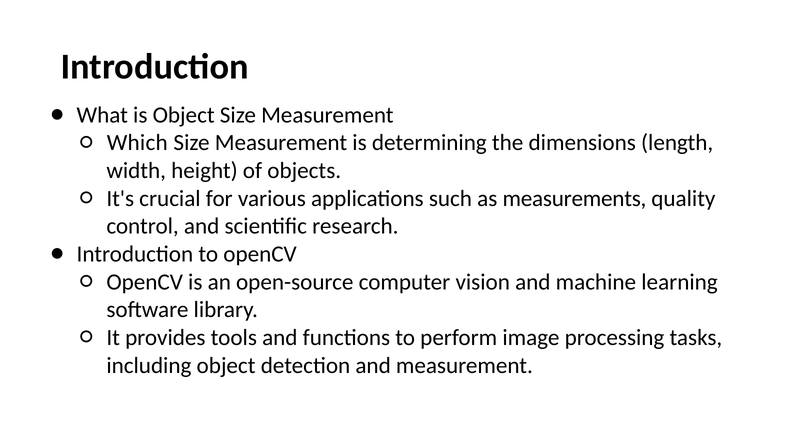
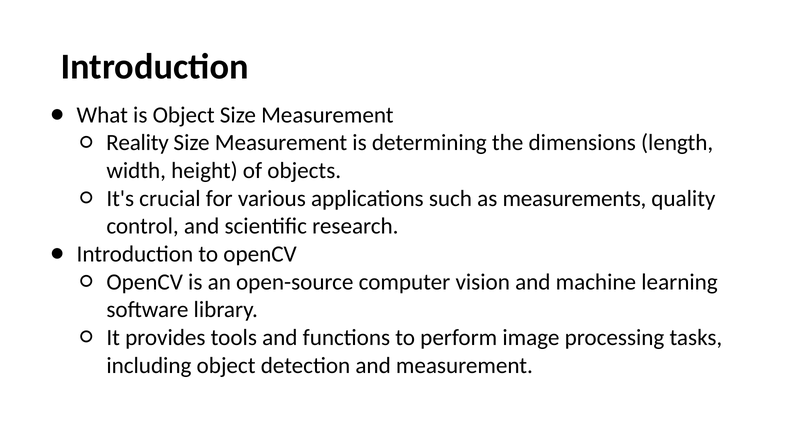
Which: Which -> Reality (137, 143)
